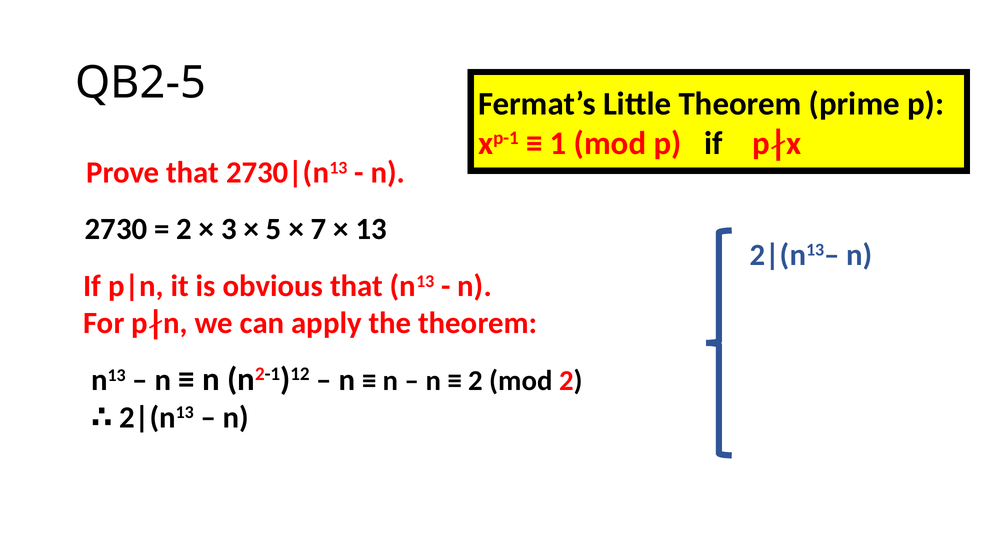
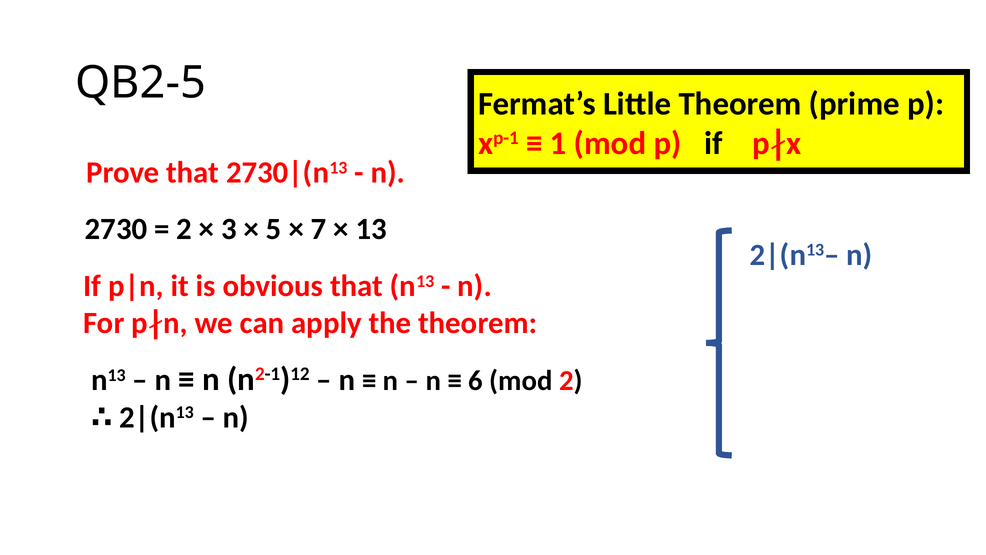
2: 2 -> 6 (476, 381)
